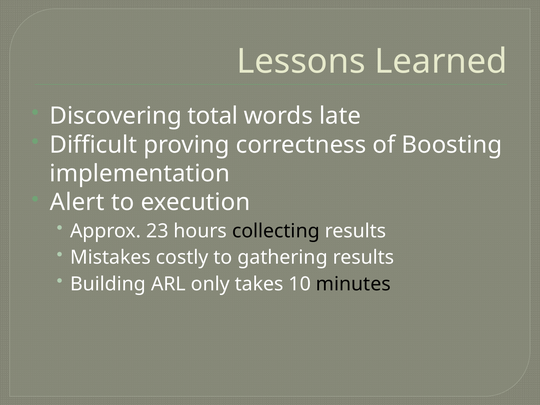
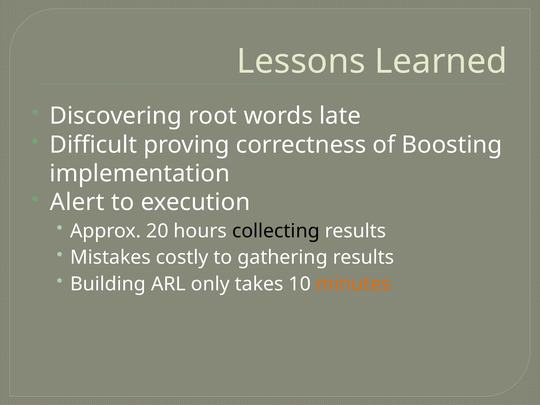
total: total -> root (213, 116)
23: 23 -> 20 (157, 231)
minutes colour: black -> orange (353, 284)
